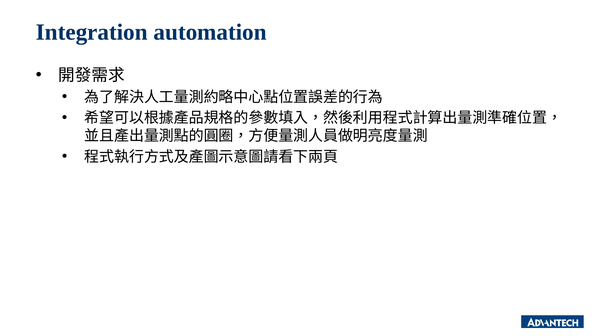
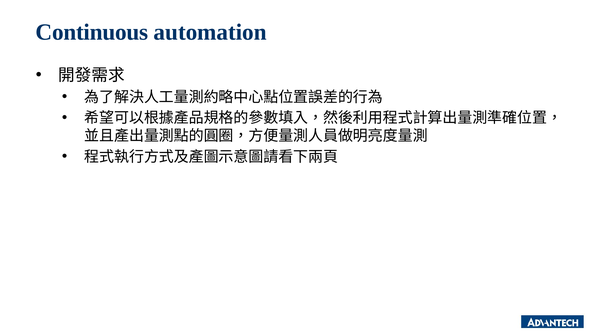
Integration: Integration -> Continuous (92, 32)
